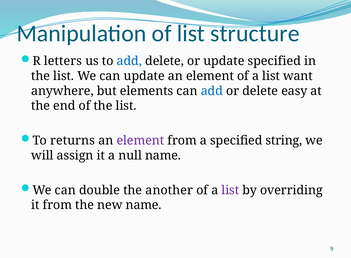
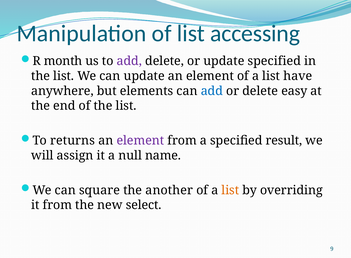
structure: structure -> accessing (255, 33)
letters: letters -> month (63, 61)
add colour: blue -> purple (129, 61)
want: want -> have (298, 76)
string: string -> result (284, 140)
double: double -> square (99, 190)
list colour: purple -> orange (230, 190)
new name: name -> select (144, 204)
